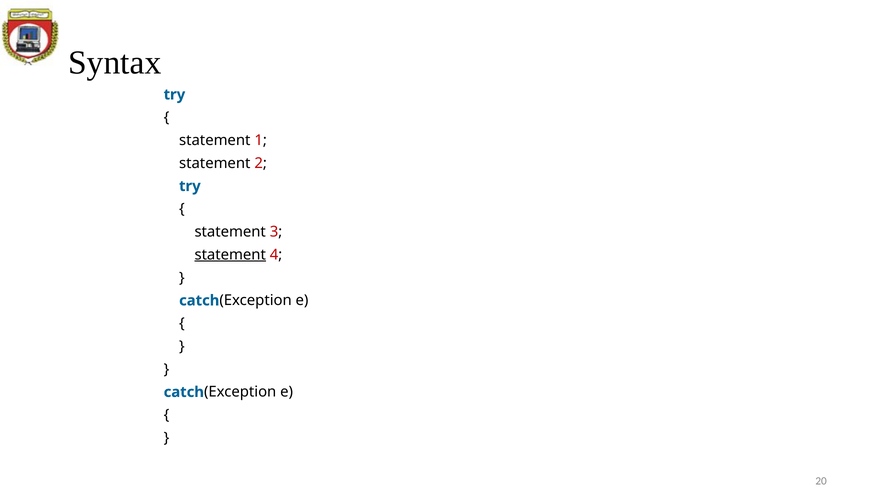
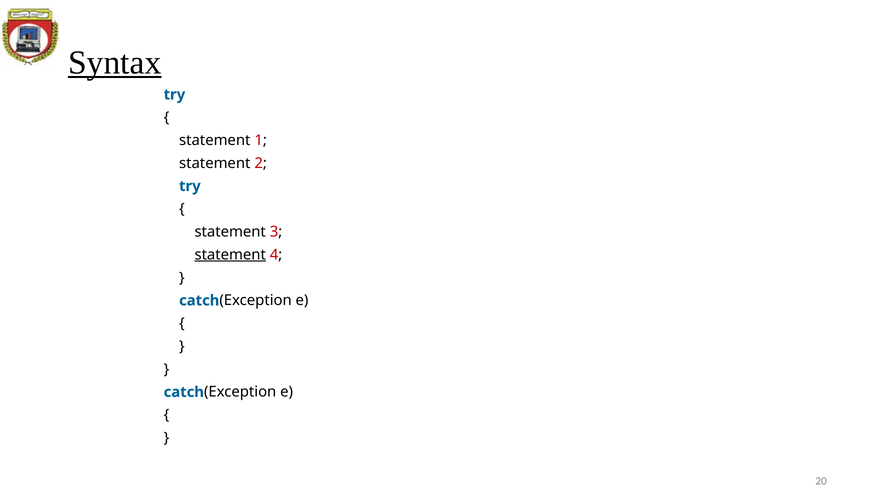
Syntax underline: none -> present (115, 62)
